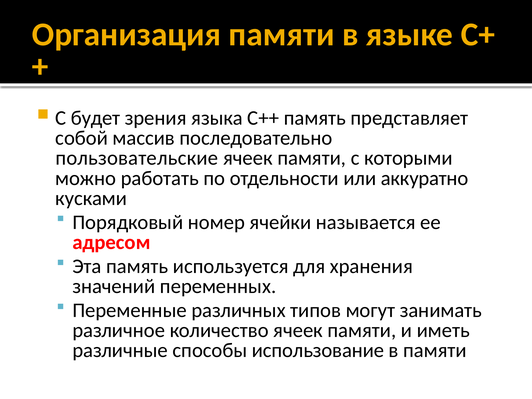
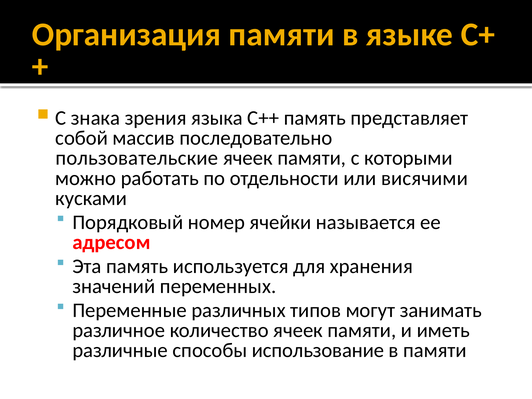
будет: будет -> знака (95, 118)
аккуратно: аккуратно -> висячими (424, 178)
